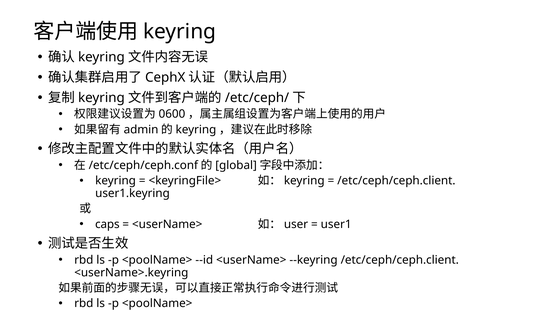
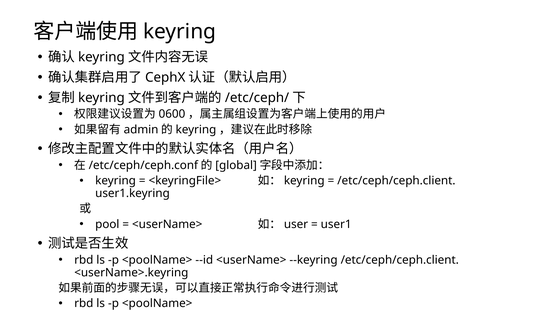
caps: caps -> pool (107, 224)
